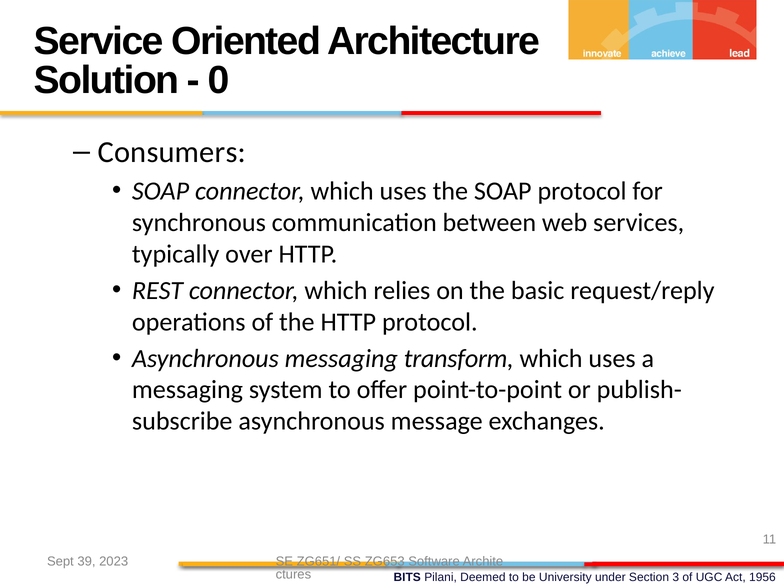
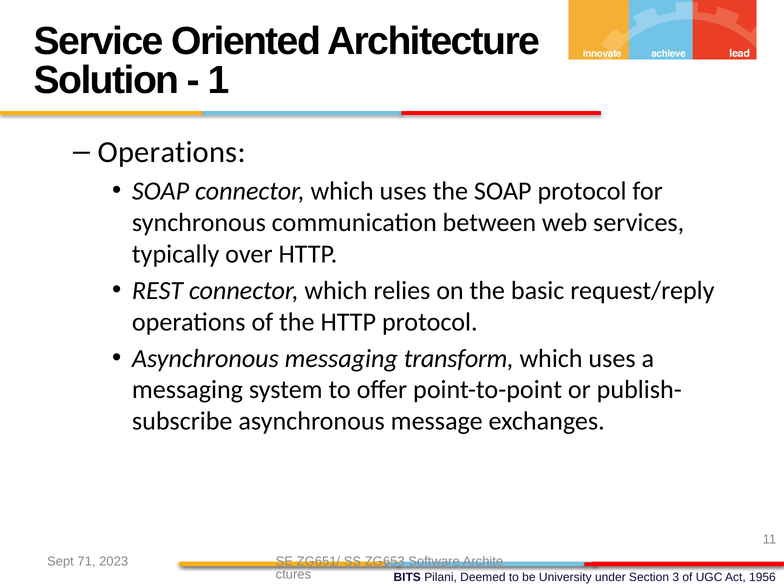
0: 0 -> 1 (218, 80)
Consumers: Consumers -> Operations (172, 152)
39: 39 -> 71 (86, 562)
